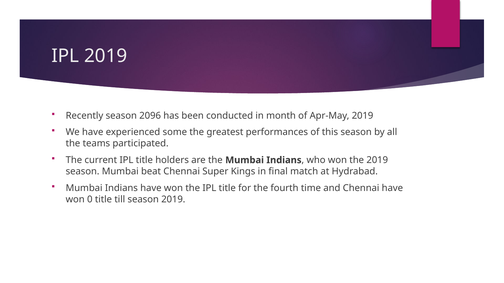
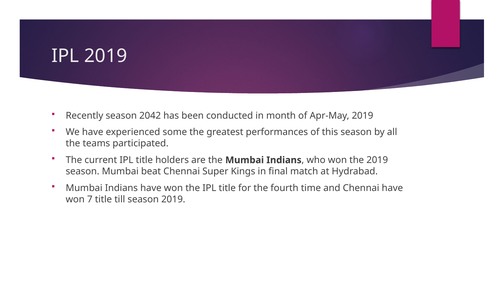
2096: 2096 -> 2042 (150, 116)
0: 0 -> 7 (90, 200)
